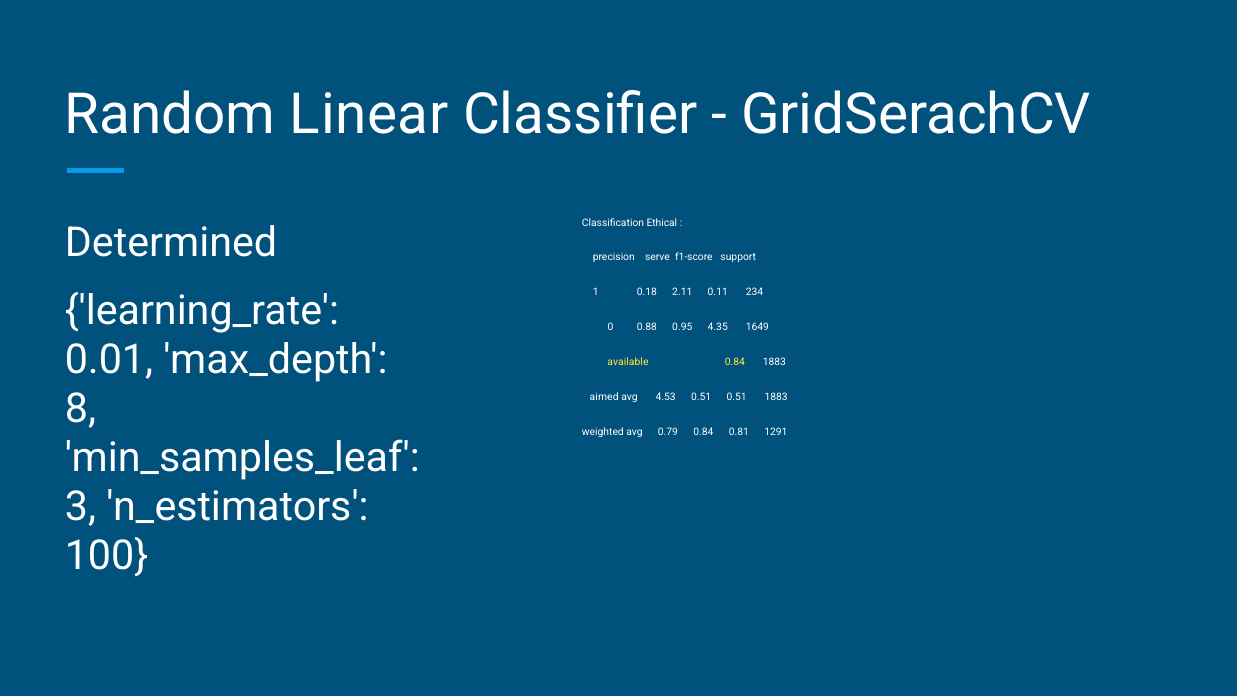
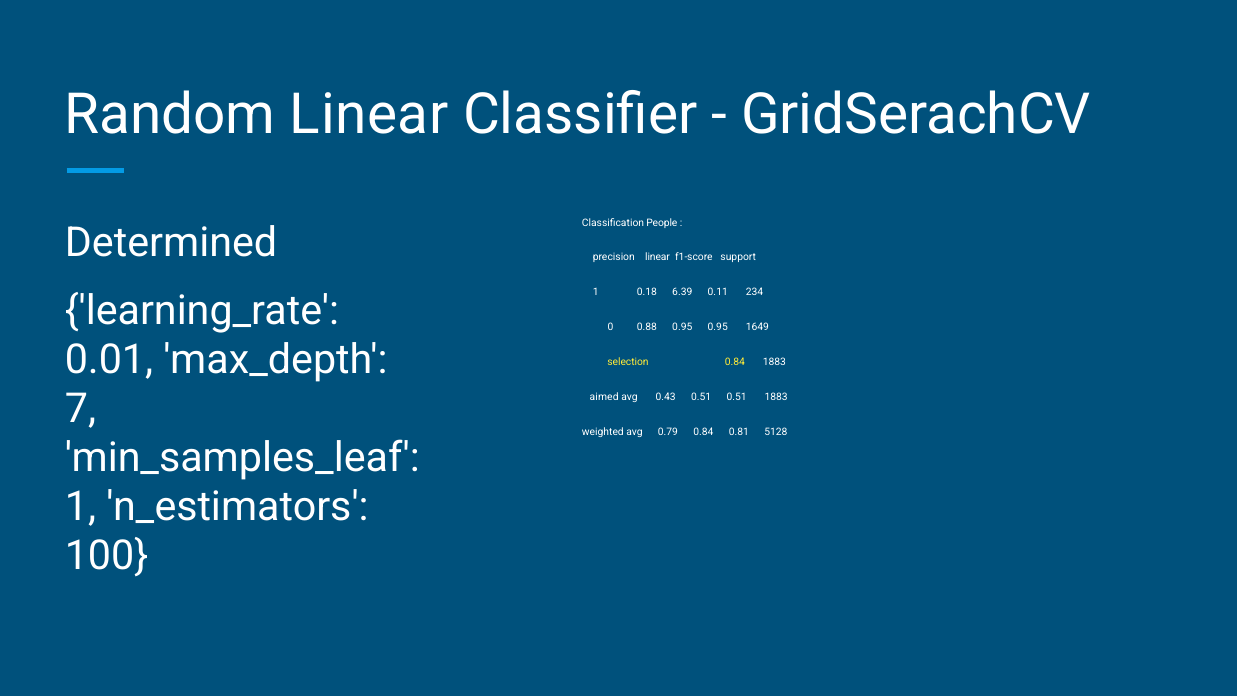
Ethical: Ethical -> People (662, 223)
precision serve: serve -> linear (658, 257)
2.11: 2.11 -> 6.39 (682, 292)
0.95 4.35: 4.35 -> 0.95 (718, 327)
available: available -> selection (628, 362)
8: 8 -> 7 (80, 409)
4.53: 4.53 -> 0.43 (666, 397)
1291: 1291 -> 5128 (776, 432)
3: 3 -> 1 (80, 506)
